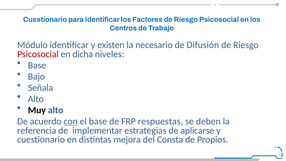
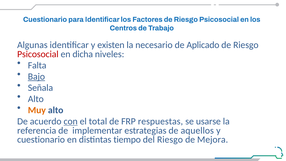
Módulo: Módulo -> Algunas (32, 45)
Difusión: Difusión -> Aplicado (203, 45)
Base: Base -> Falta (37, 65)
Bajo underline: none -> present (36, 76)
Muy colour: black -> orange (37, 110)
el base: base -> total (98, 121)
deben: deben -> usarse (208, 121)
aplicarse: aplicarse -> aquellos (197, 130)
mejora: mejora -> tiempo (127, 140)
del Consta: Consta -> Riesgo (170, 140)
Propios: Propios -> Mejora (213, 140)
